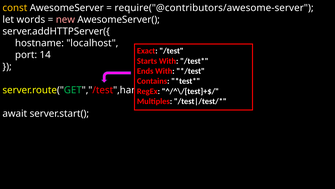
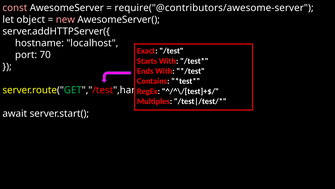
const colour: yellow -> pink (15, 8)
words: words -> object (31, 20)
14: 14 -> 70 (45, 55)
